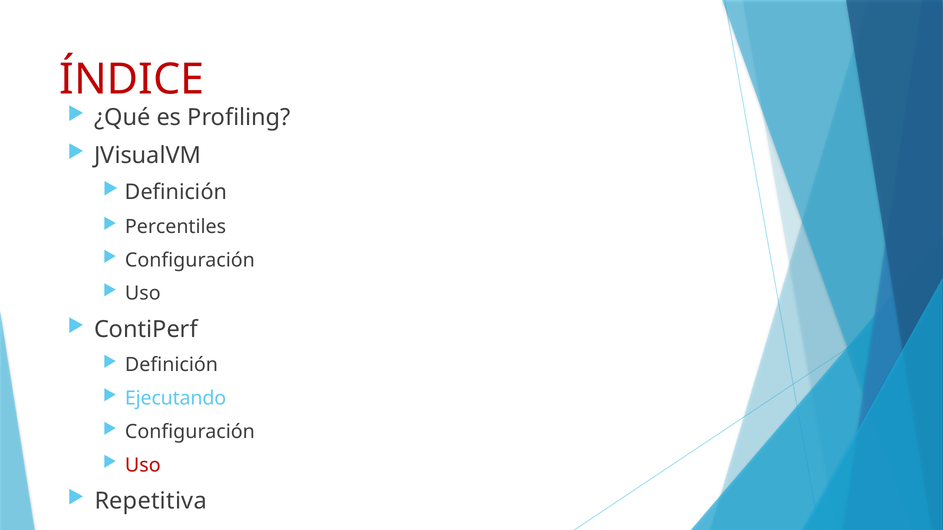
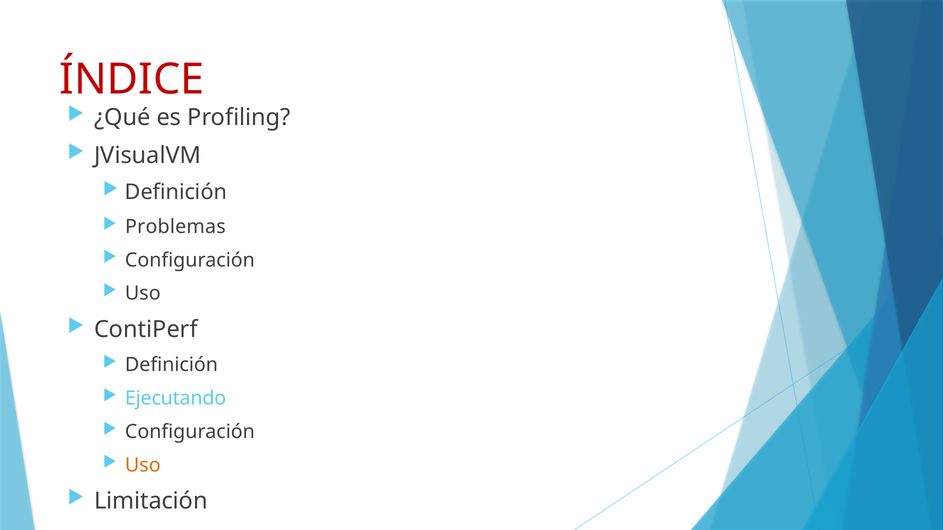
Percentiles: Percentiles -> Problemas (175, 227)
Uso colour: red -> orange (143, 466)
Repetitiva: Repetitiva -> Limitación (151, 502)
